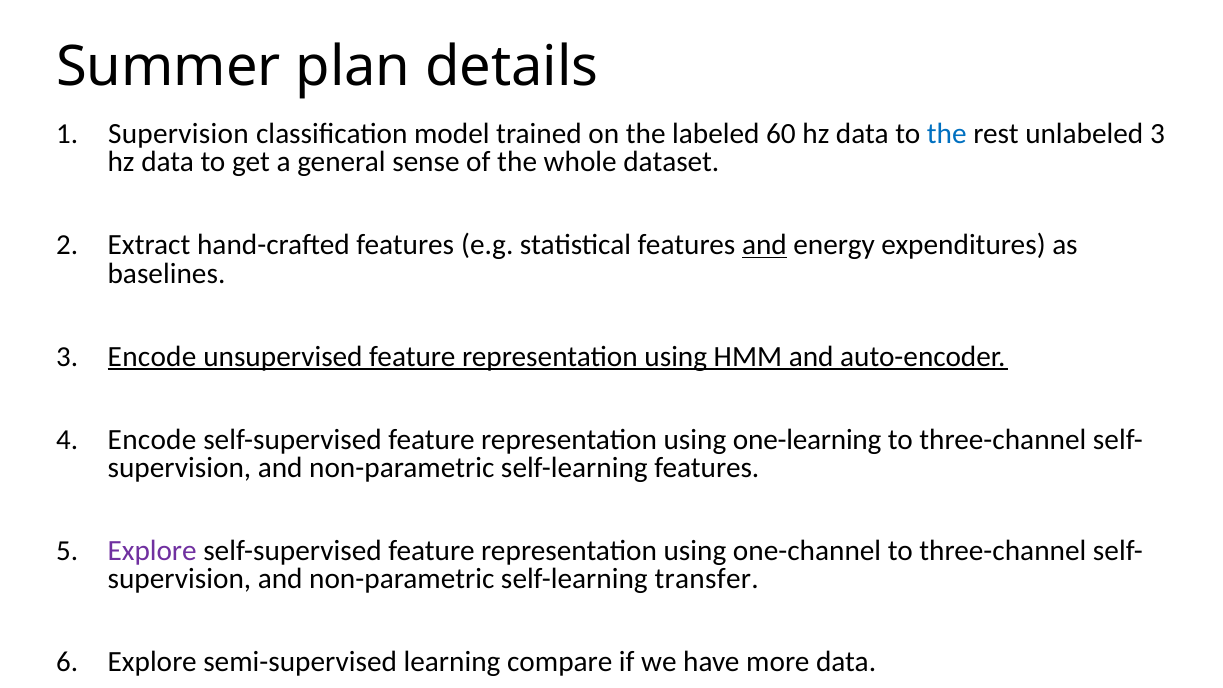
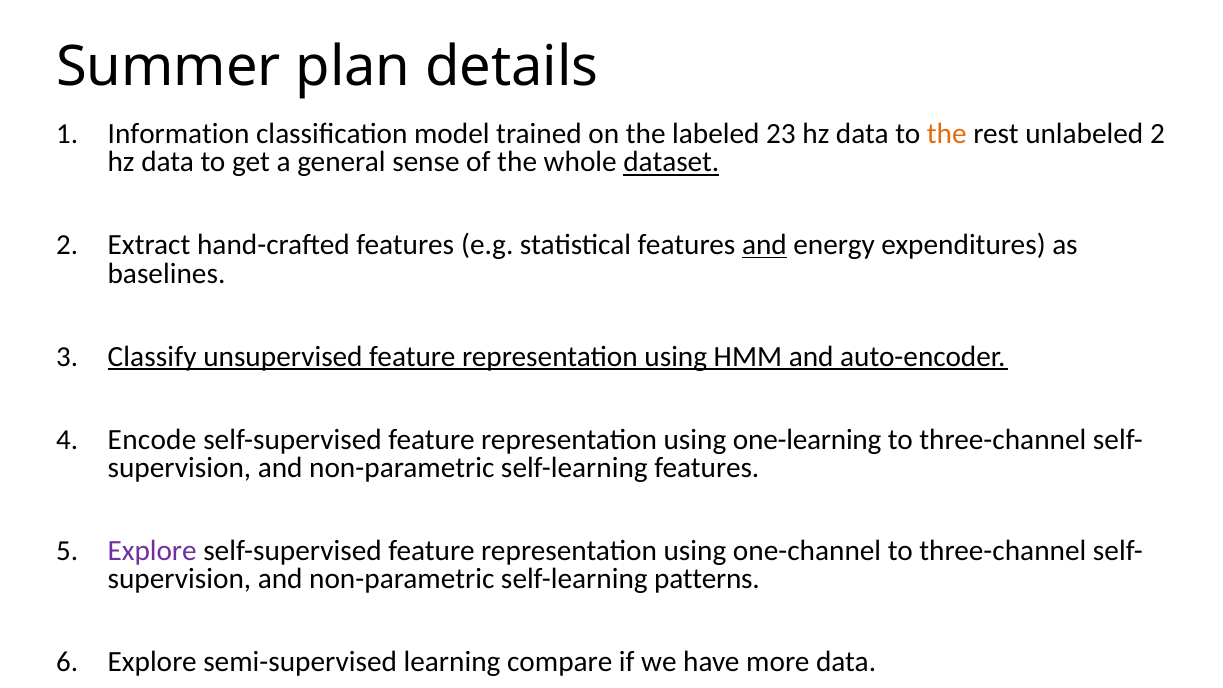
Supervision: Supervision -> Information (179, 134)
60: 60 -> 23 (781, 134)
the colour: blue -> orange (947, 134)
unlabeled 3: 3 -> 2 (1157, 134)
dataset underline: none -> present (671, 162)
Encode: Encode -> Classify (152, 356)
transfer: transfer -> patterns (707, 579)
